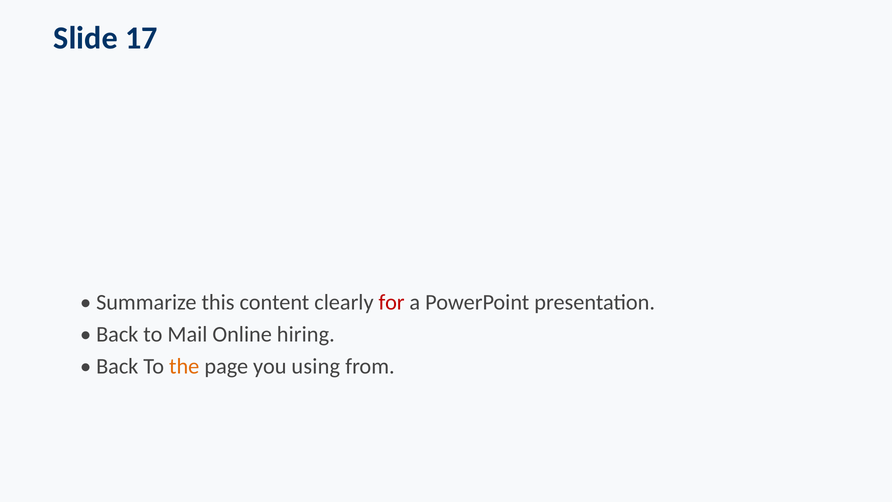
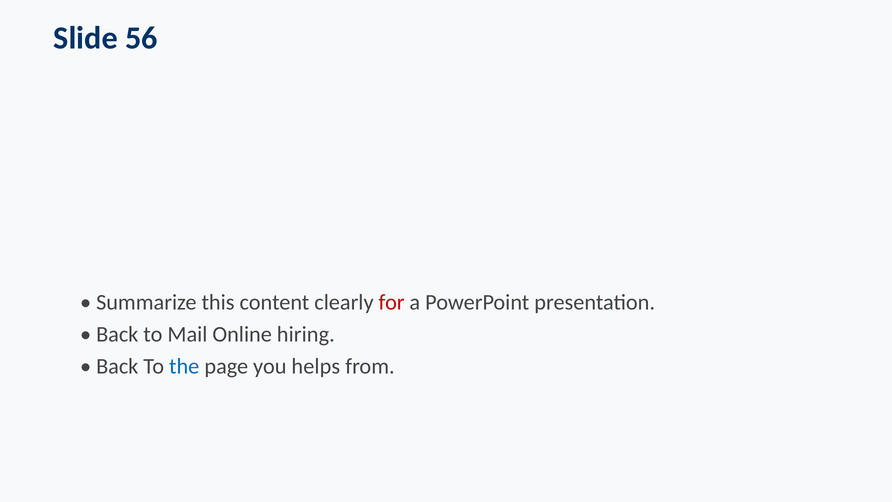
17: 17 -> 56 (141, 38)
the colour: orange -> blue (184, 366)
using: using -> helps (316, 366)
